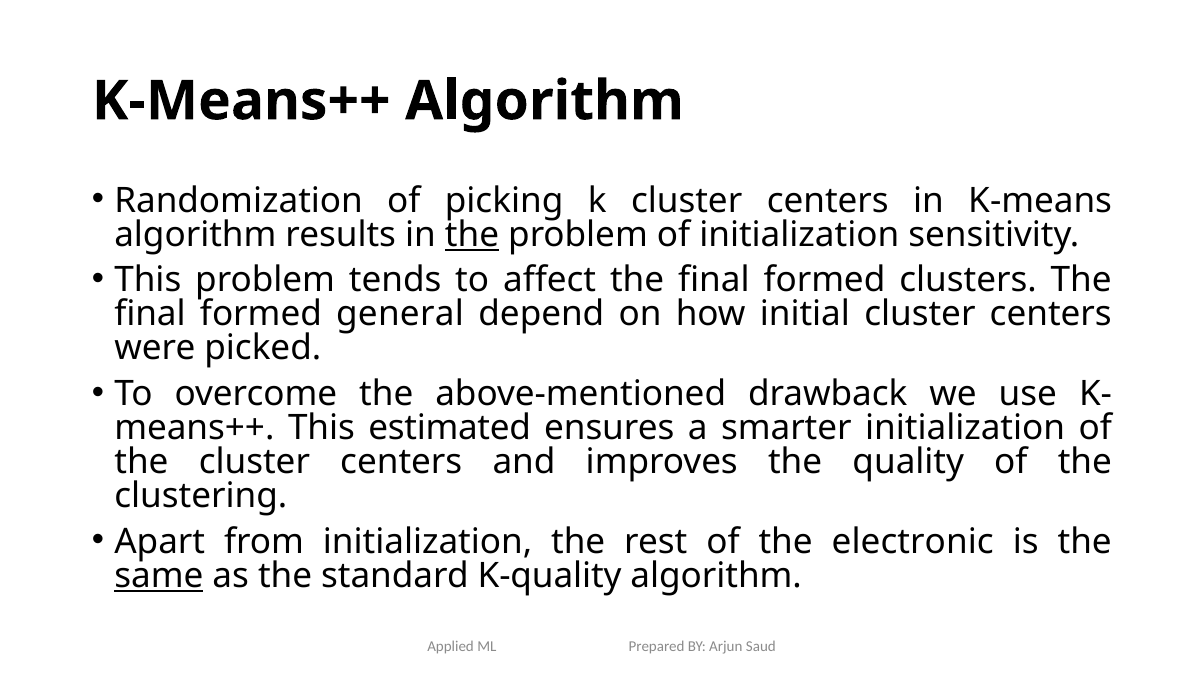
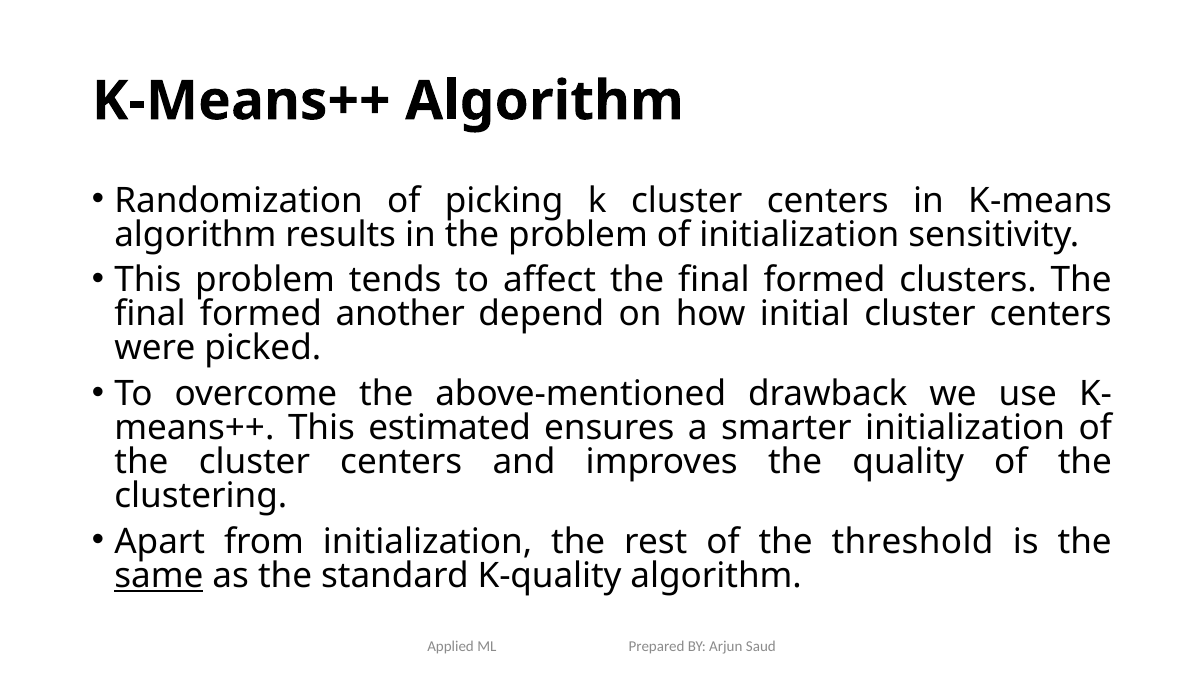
the underline: present -> none (472, 235)
general: general -> another (400, 314)
electronic: electronic -> threshold (913, 542)
